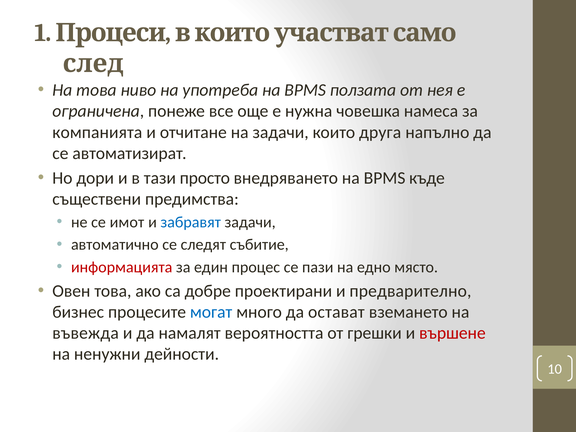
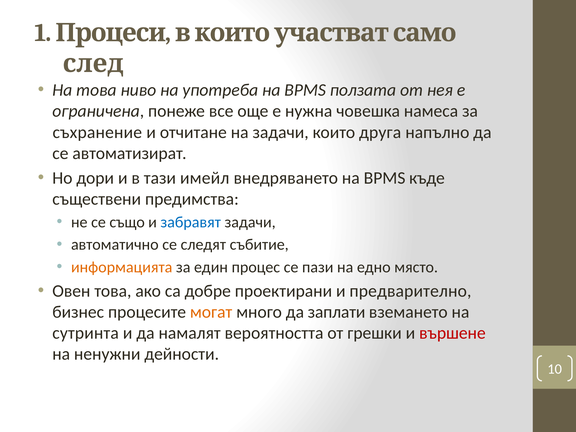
компанията: компанията -> съхранение (97, 132)
просто: просто -> имейл (205, 178)
имот: имот -> също (127, 222)
информацията colour: red -> orange (122, 267)
могат colour: blue -> orange (211, 312)
остават: остават -> заплати (337, 312)
въвежда: въвежда -> сутринта (86, 333)
